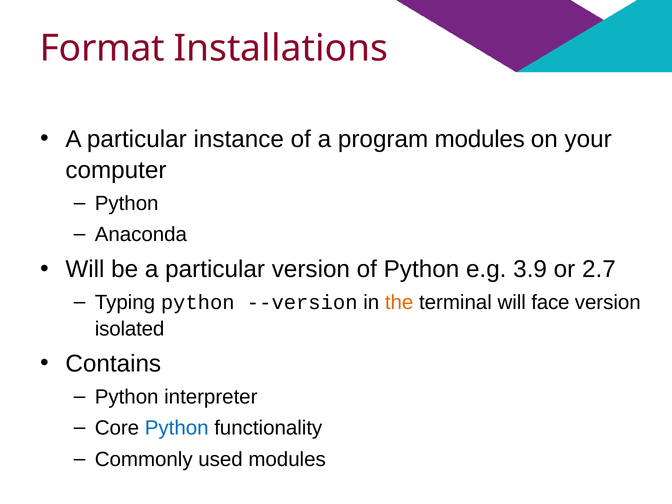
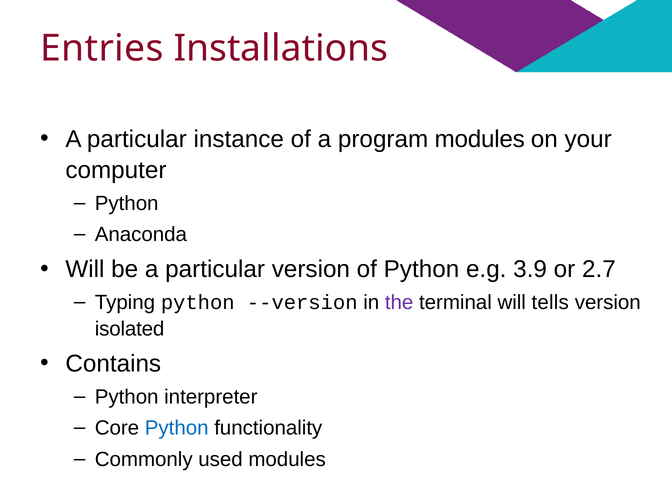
Format: Format -> Entries (102, 49)
the colour: orange -> purple (399, 303)
face: face -> tells (550, 303)
